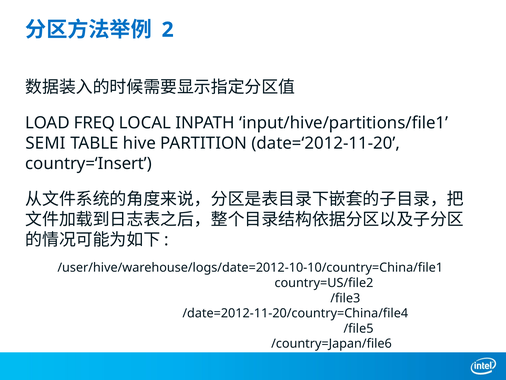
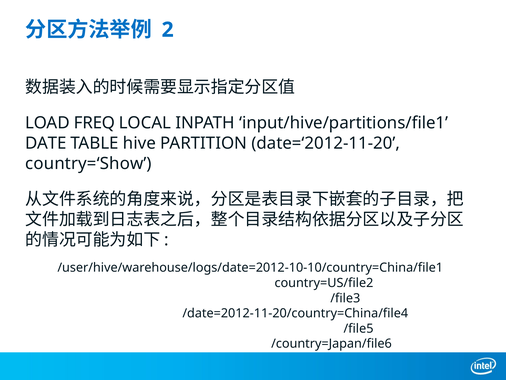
SEMI: SEMI -> DATE (46, 143)
country=‘Insert: country=‘Insert -> country=‘Show (88, 163)
